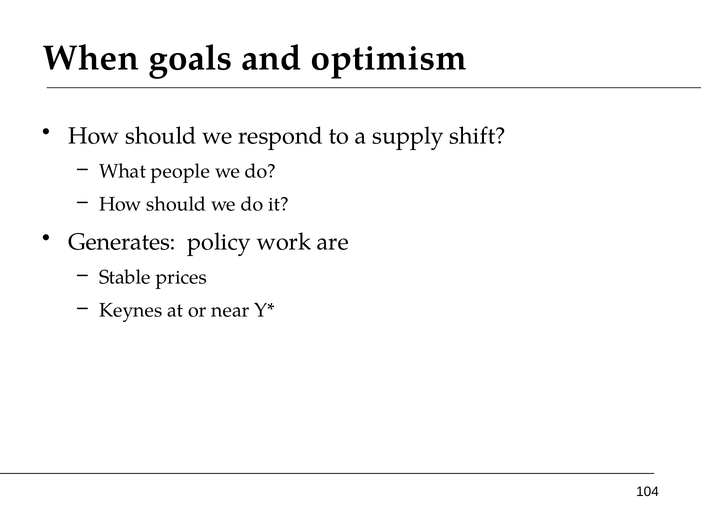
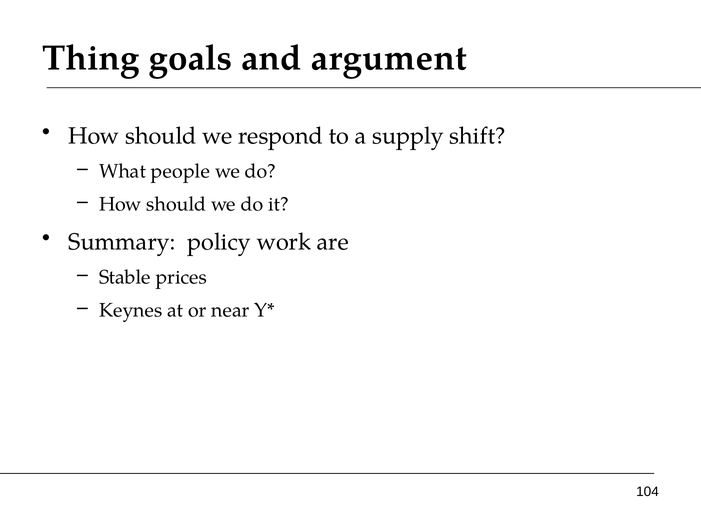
When: When -> Thing (91, 58)
optimism: optimism -> argument (389, 58)
Generates: Generates -> Summary (122, 242)
